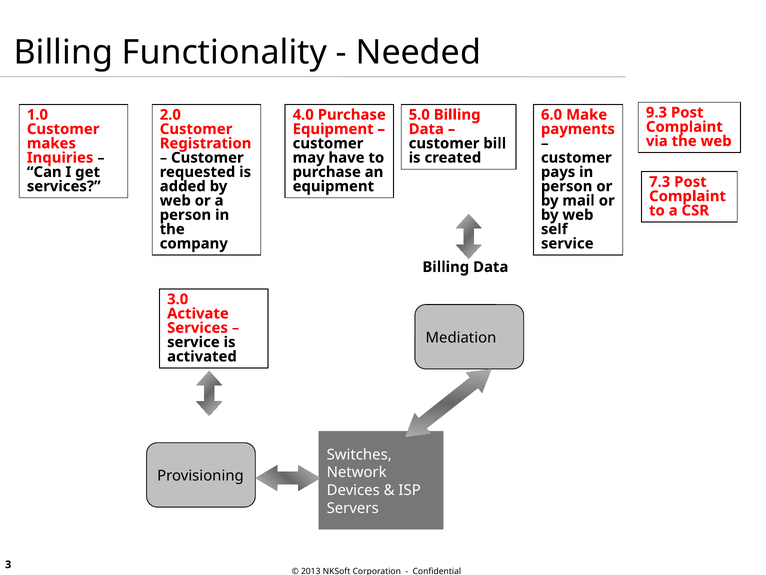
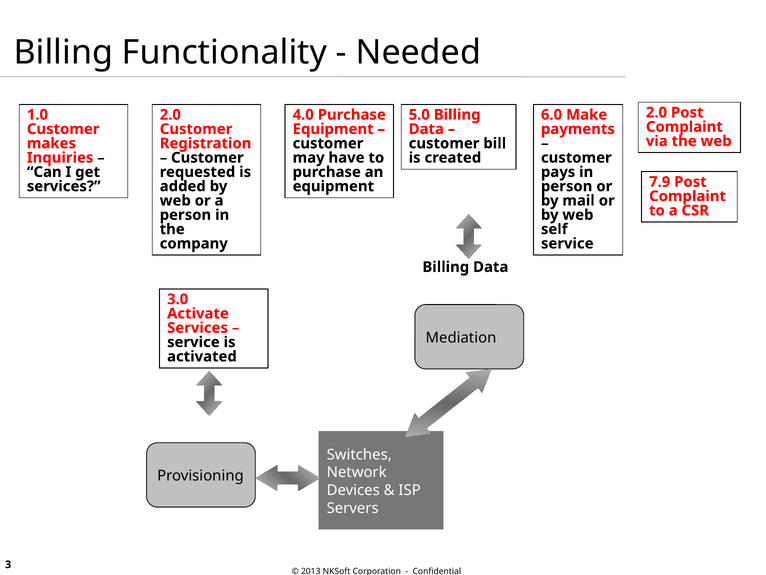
9.3: 9.3 -> 2.0 (656, 112)
7.3: 7.3 -> 7.9 (660, 182)
